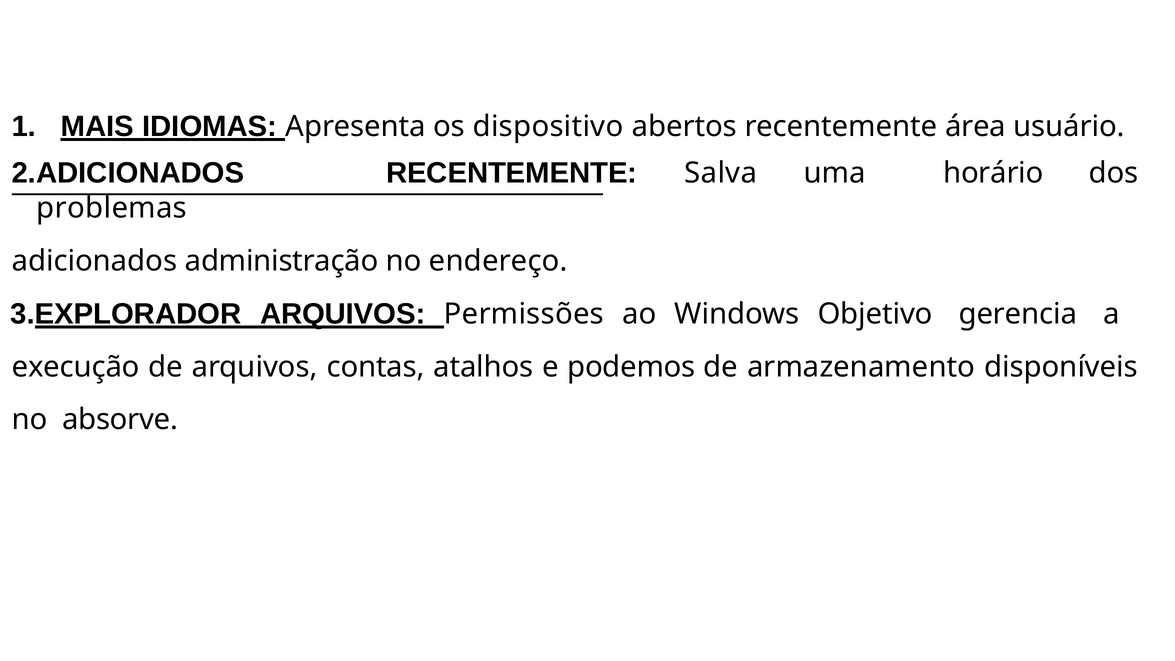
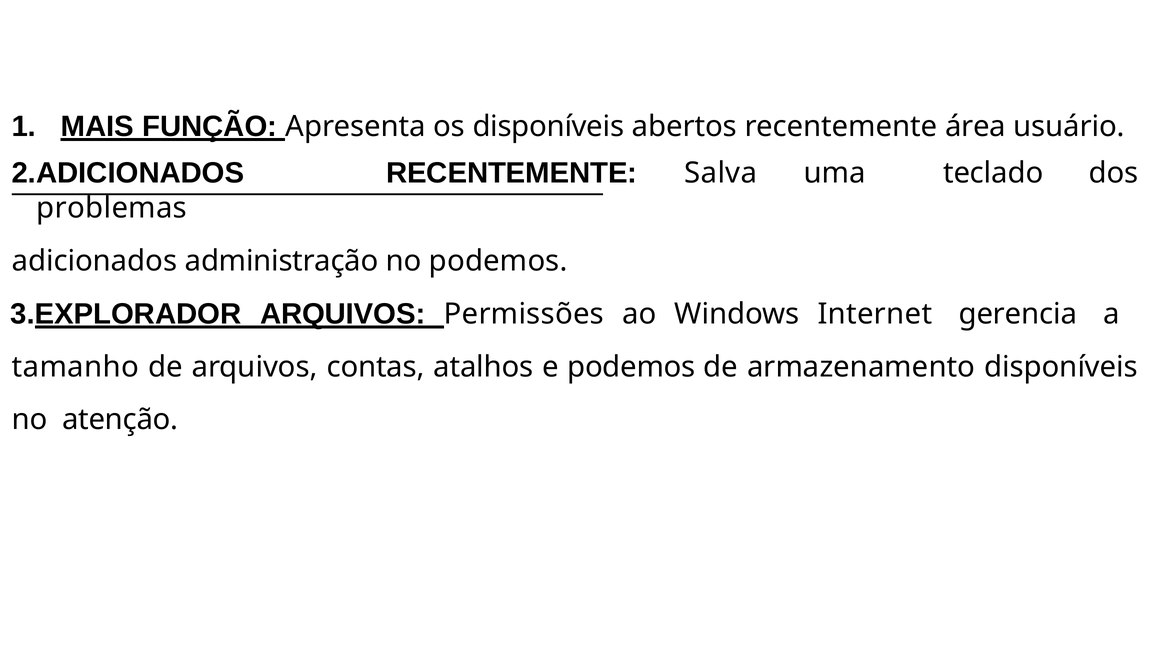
IDIOMAS: IDIOMAS -> FUNÇÃO (210, 127)
os dispositivo: dispositivo -> disponíveis (548, 127)
horário: horário -> teclado (993, 173)
no endereço: endereço -> podemos (498, 261)
Objetivo: Objetivo -> Internet (875, 314)
execução: execução -> tamanho (75, 367)
absorve: absorve -> atenção (120, 420)
